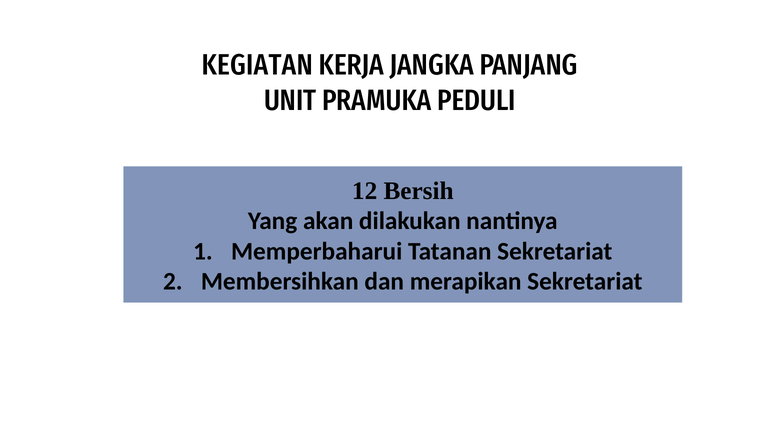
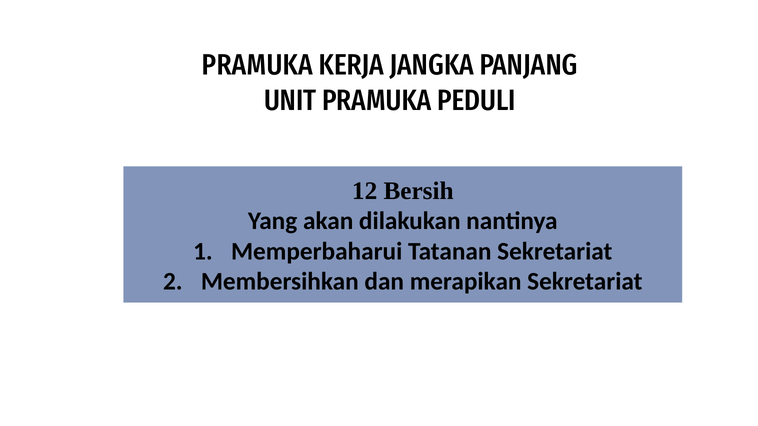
KEGIATAN: KEGIATAN -> PRAMUKA (257, 65)
